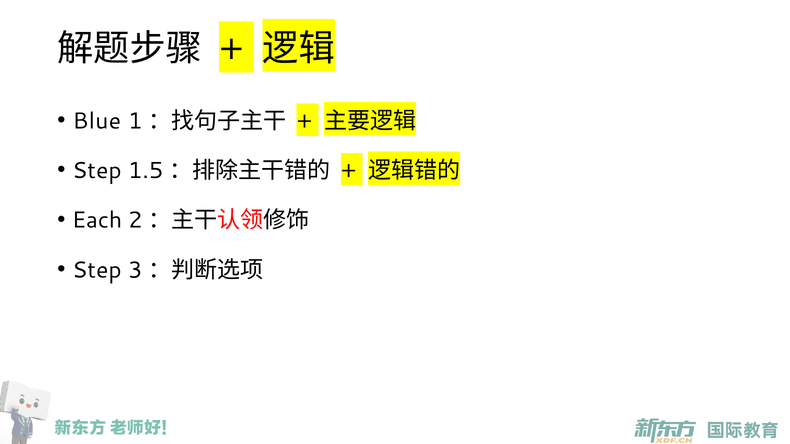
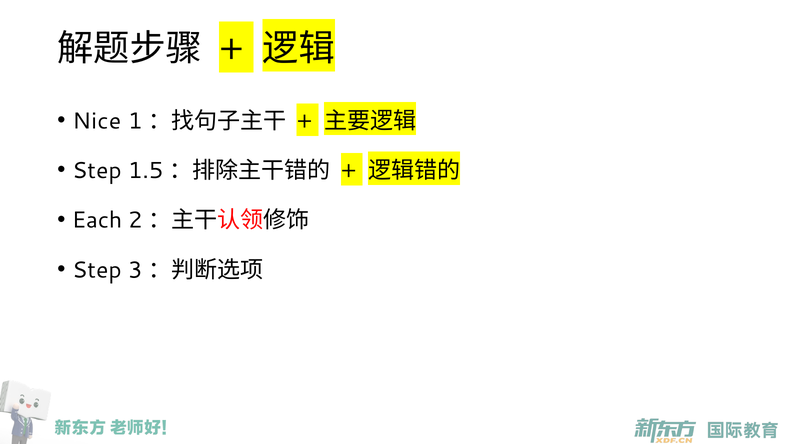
Blue: Blue -> Nice (97, 121)
